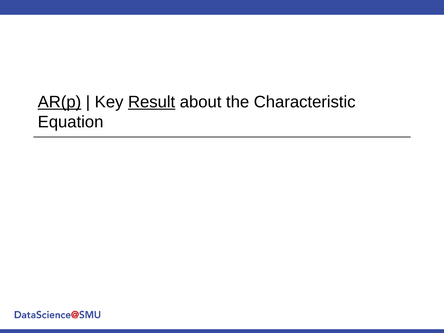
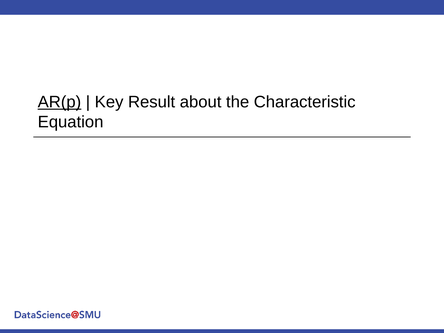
Result underline: present -> none (152, 102)
